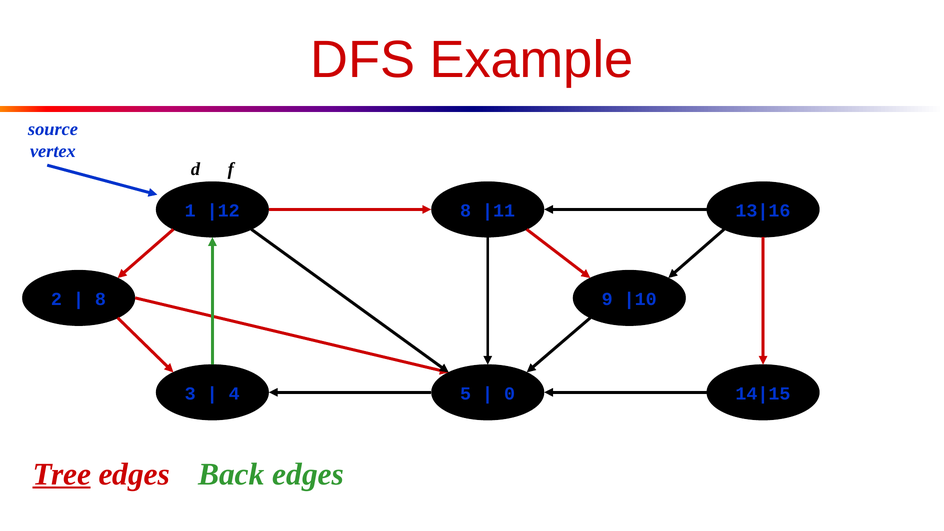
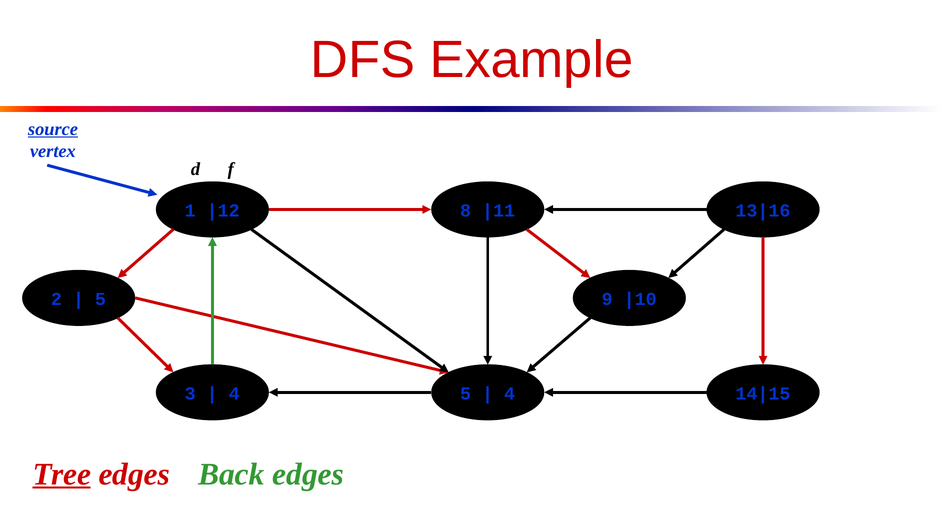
source underline: none -> present (53, 129)
8: 8 -> 5 (101, 299)
0: 0 -> 4 (510, 394)
